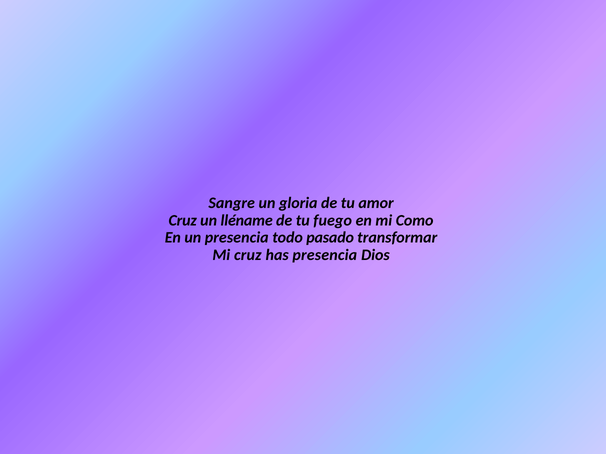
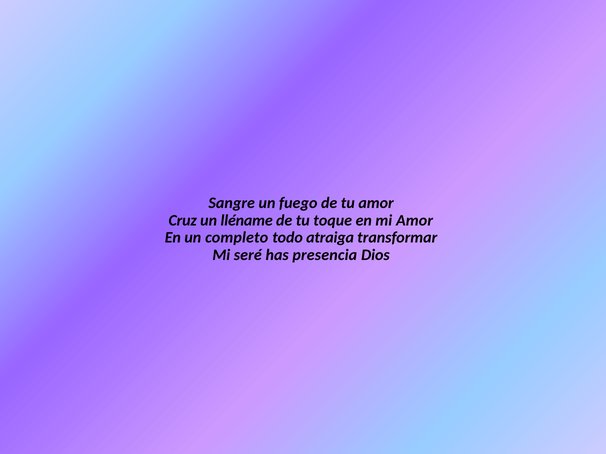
gloria: gloria -> fuego (298, 203)
fuego: fuego -> toque (333, 221)
mi Como: Como -> Amor (415, 221)
un presencia: presencia -> completo (237, 238)
pasado: pasado -> atraiga (330, 238)
Mi cruz: cruz -> seré (248, 255)
